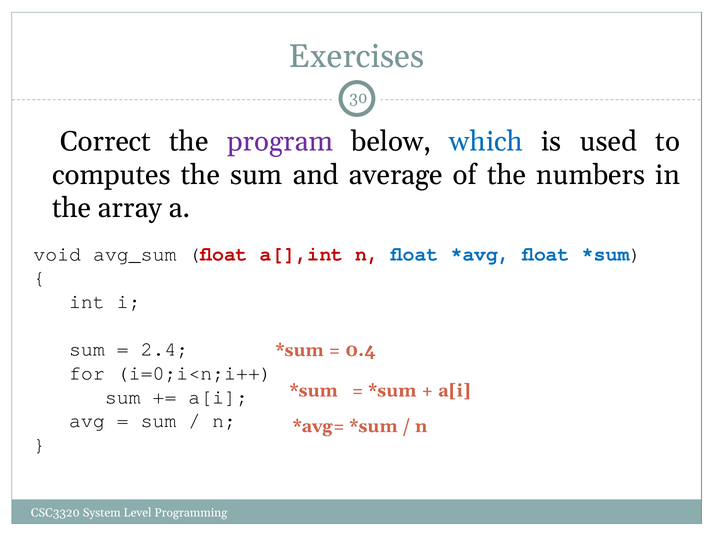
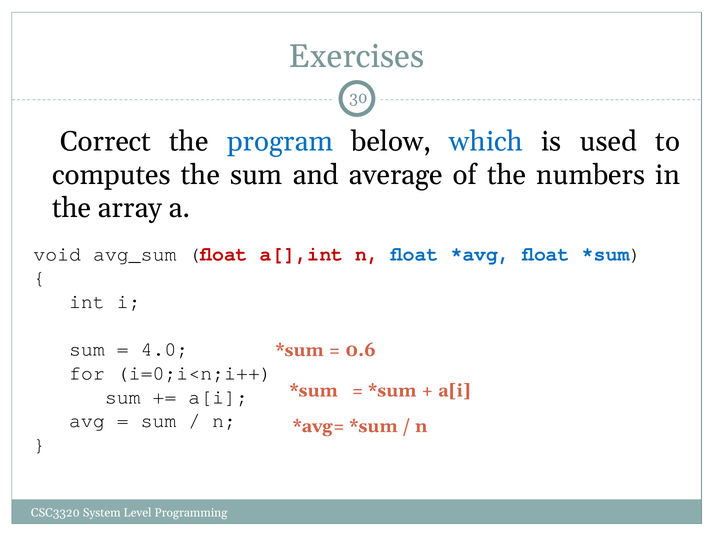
program colour: purple -> blue (280, 141)
2.4: 2.4 -> 4.0 (164, 349)
0.4: 0.4 -> 0.6 (361, 350)
